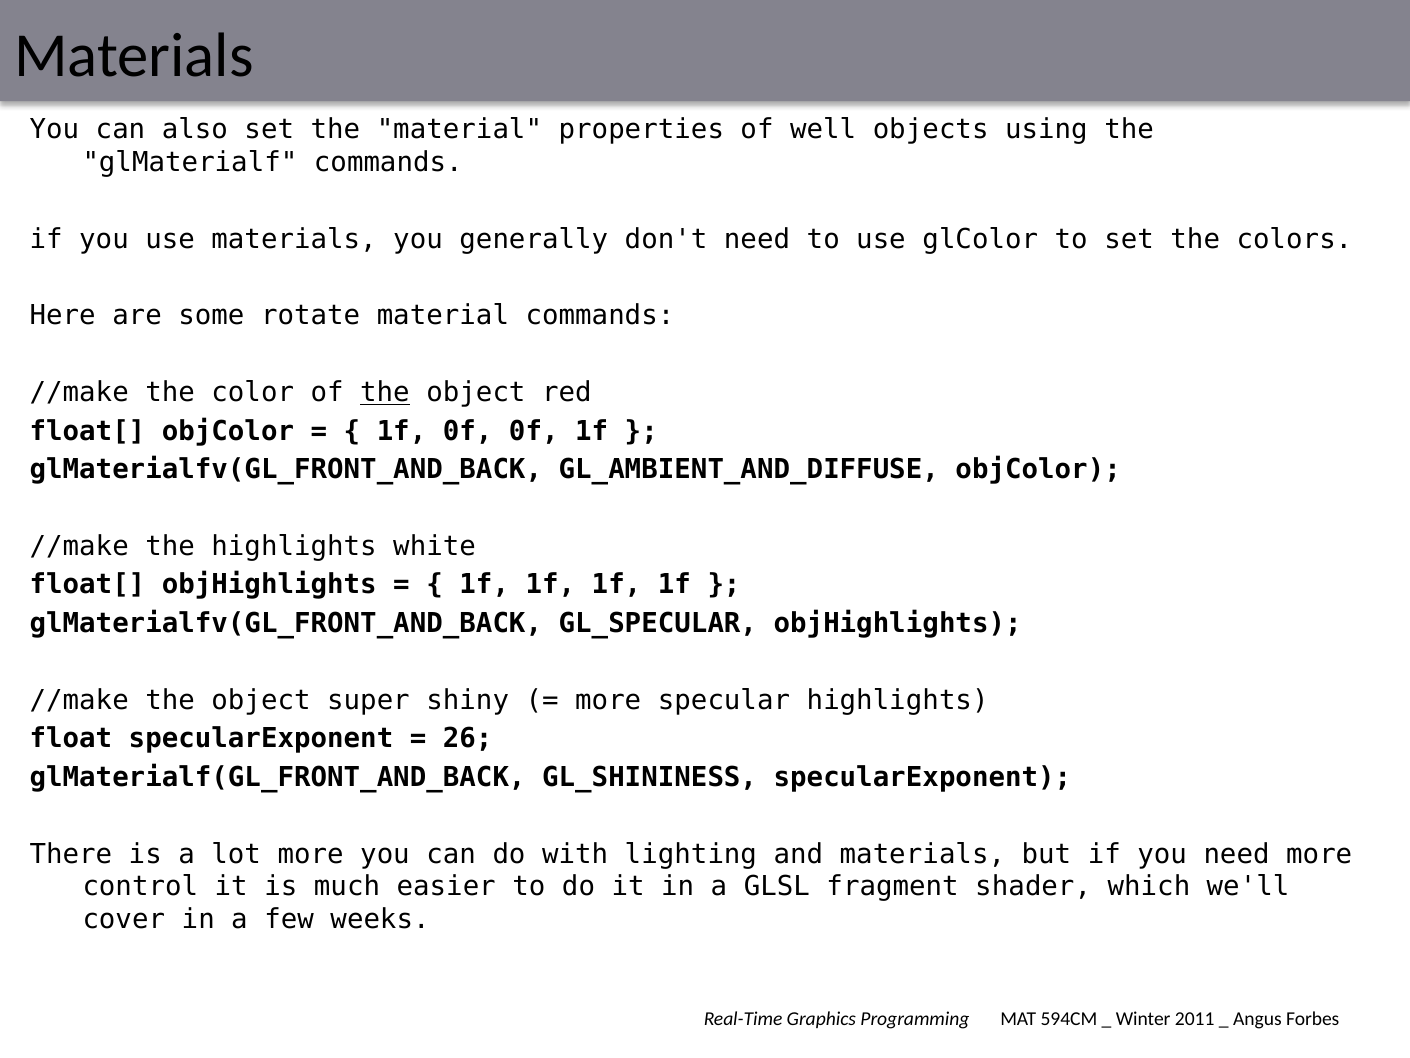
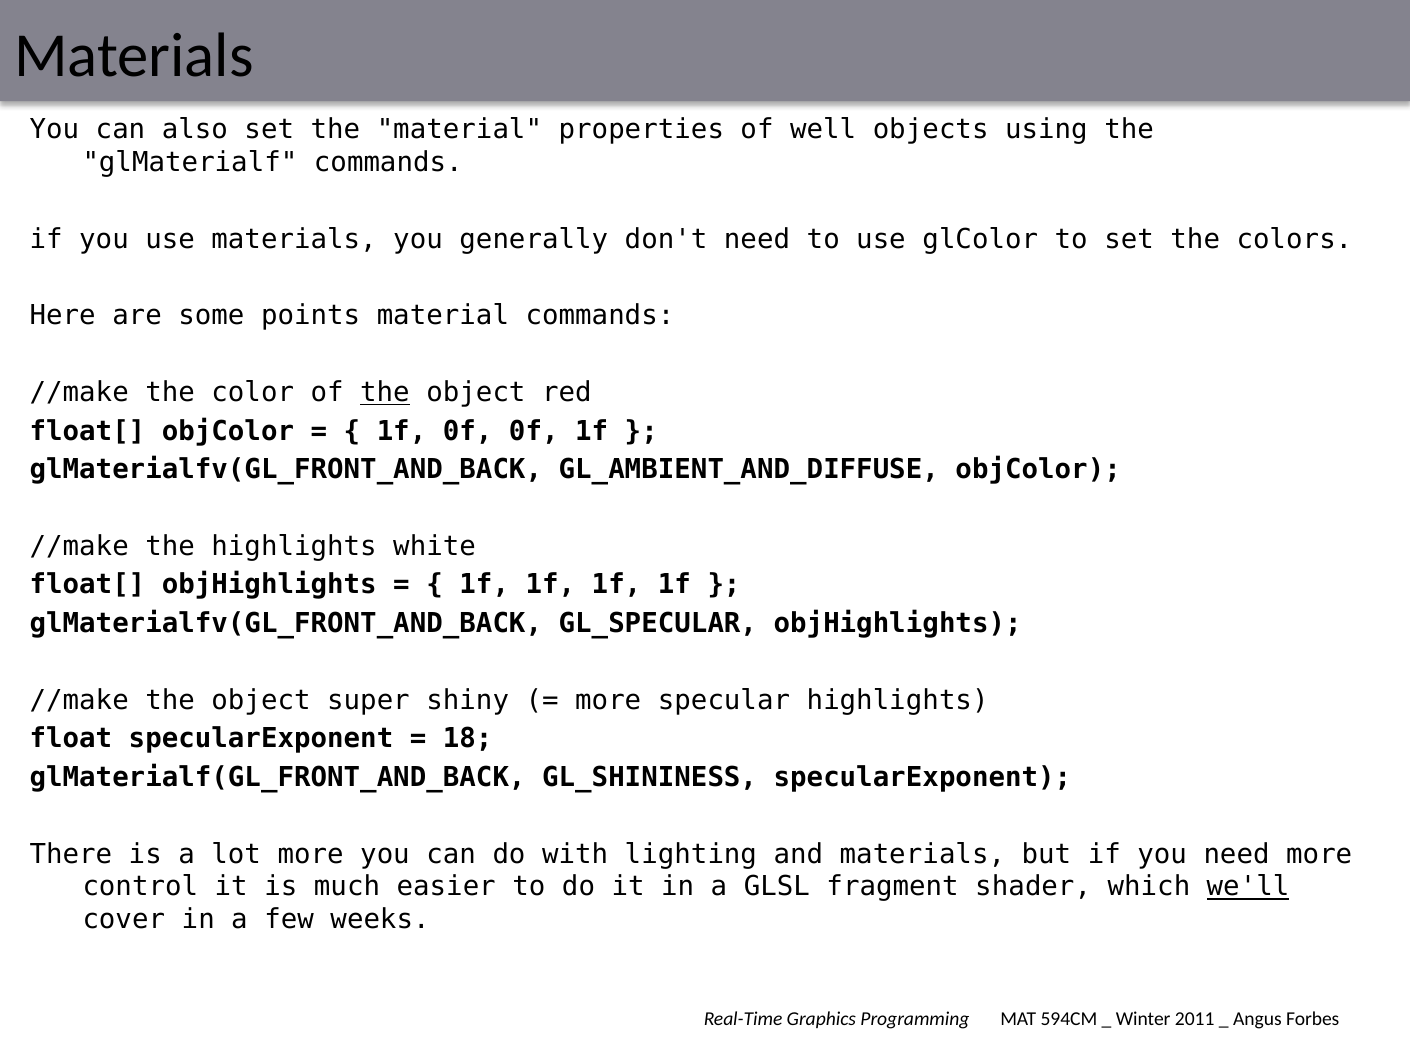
rotate: rotate -> points (311, 316)
26: 26 -> 18 (468, 738)
we'll underline: none -> present (1248, 886)
